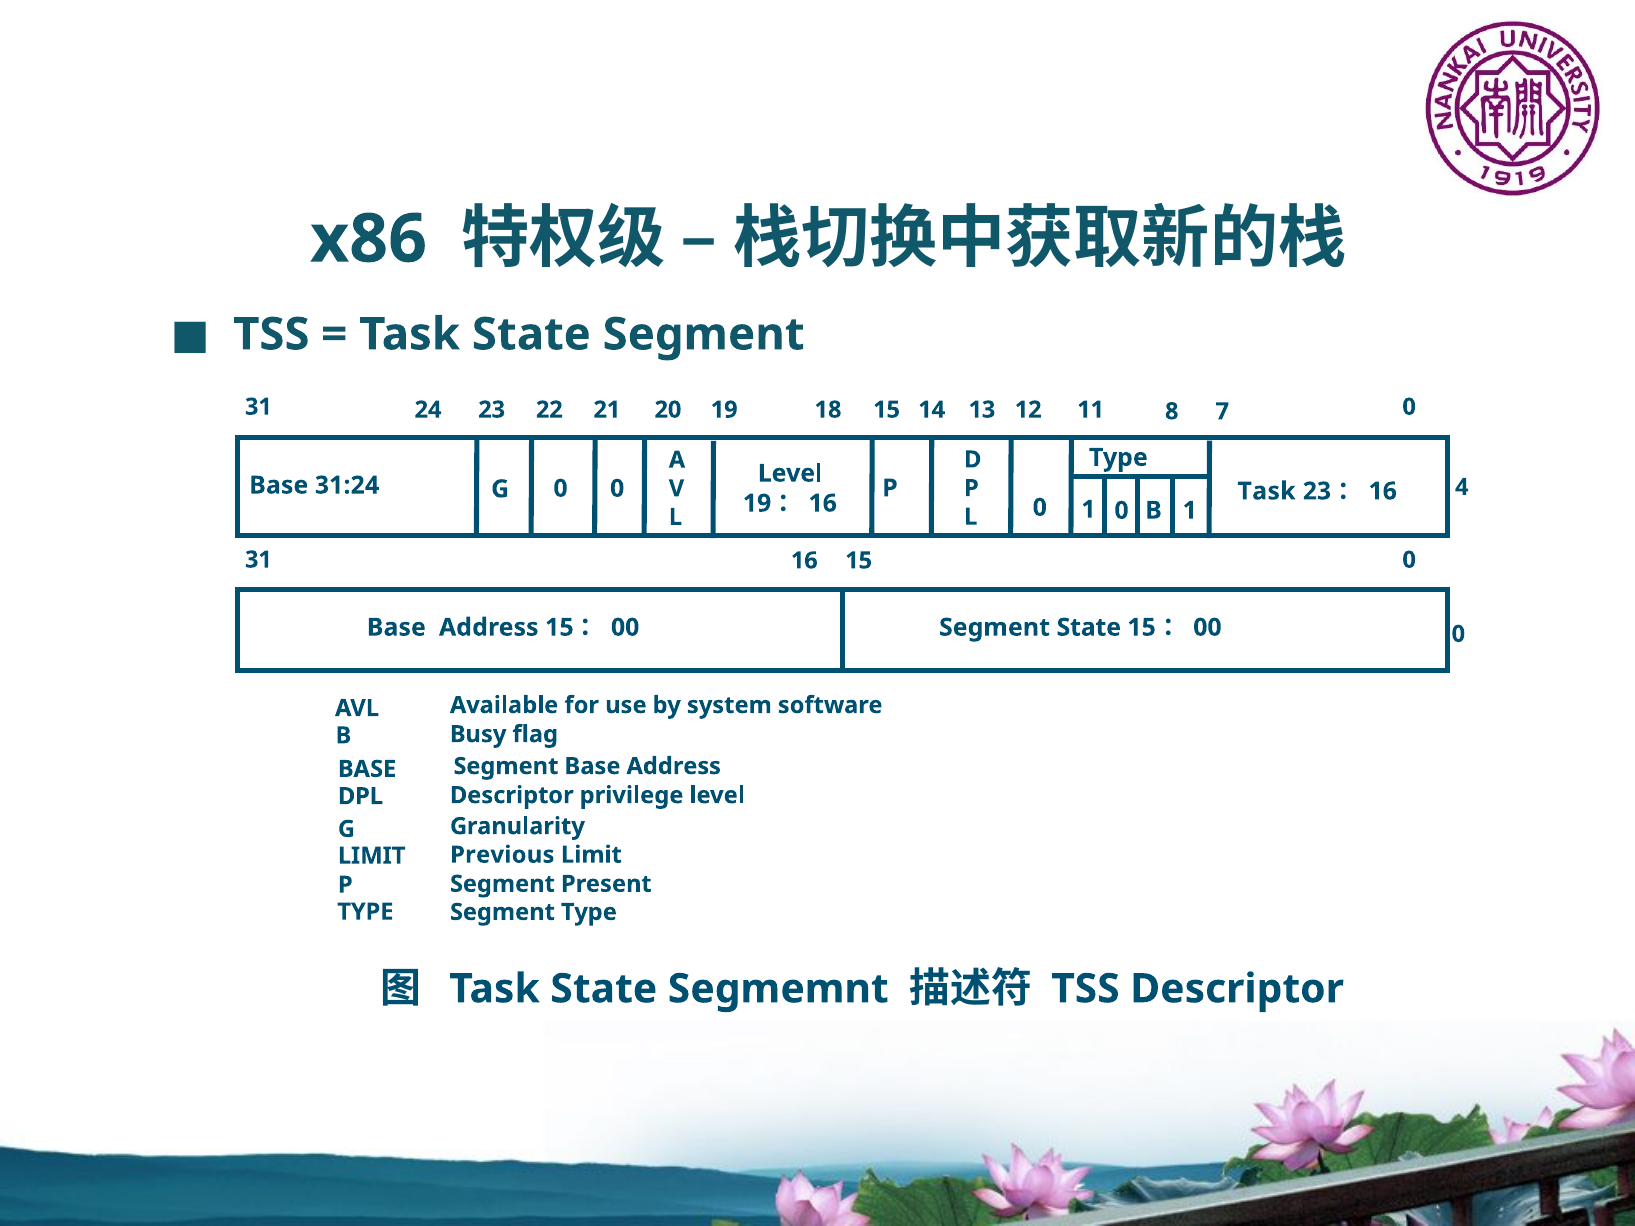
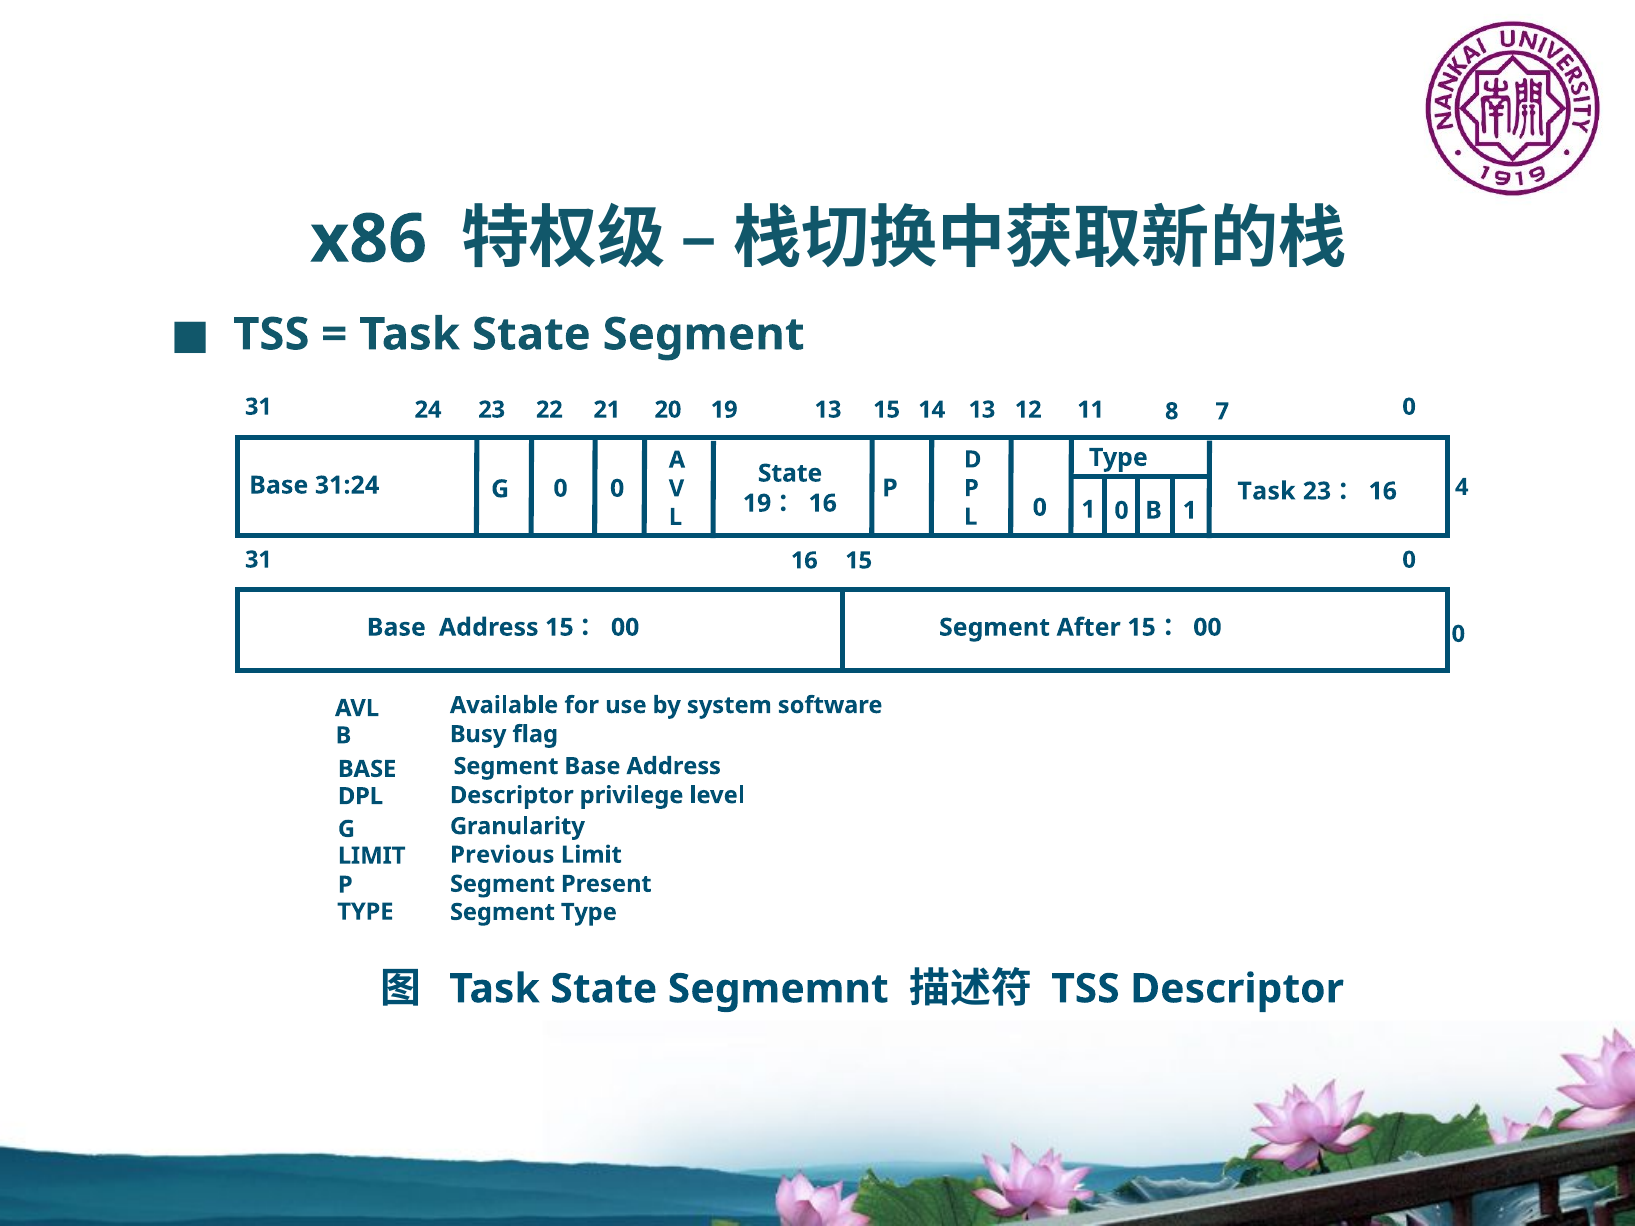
19 18: 18 -> 13 (828, 410)
Level: Level -> State (790, 473)
Segment State: State -> After (1089, 628)
